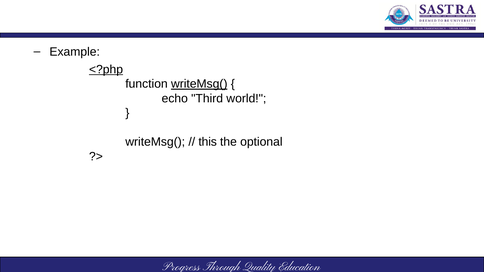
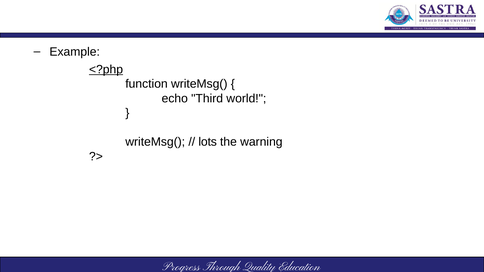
writeMsg( underline: present -> none (199, 84)
this: this -> lots (208, 142)
optional: optional -> warning (261, 142)
